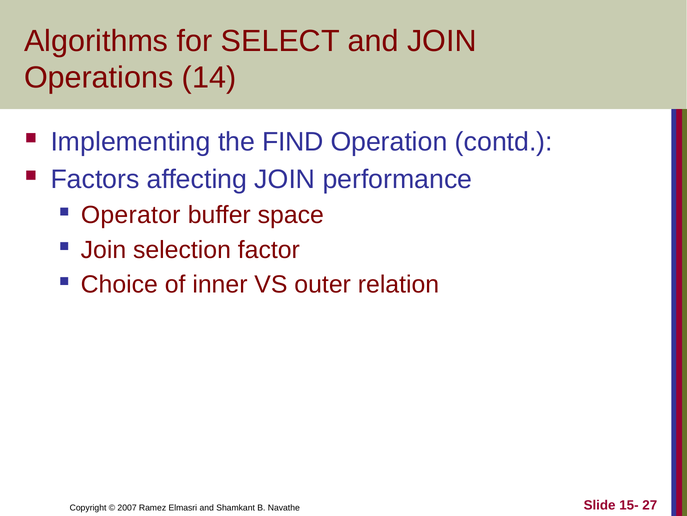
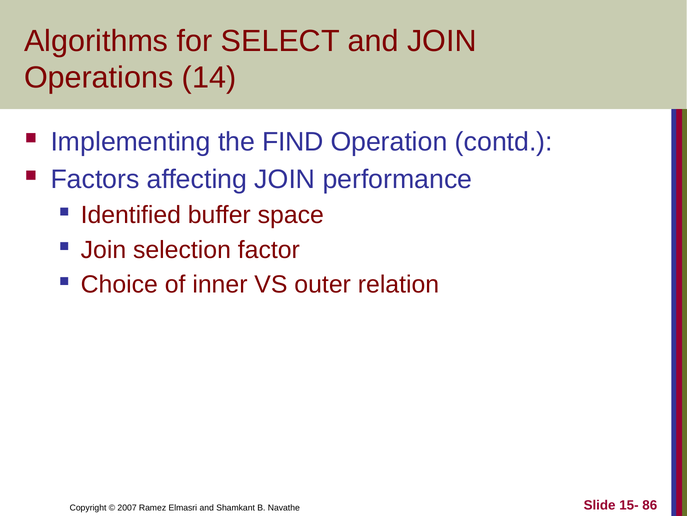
Operator: Operator -> Identified (131, 215)
27: 27 -> 86 (650, 505)
